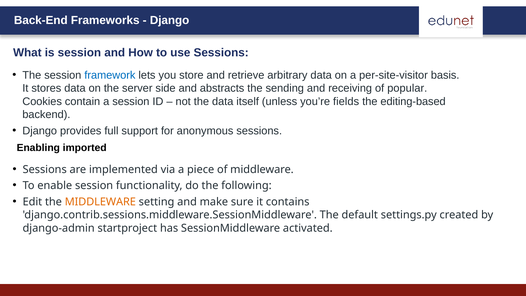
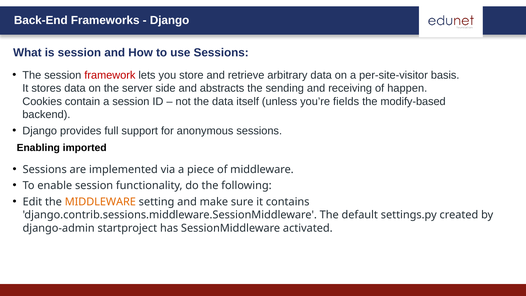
framework colour: blue -> red (110, 75)
popular: popular -> happen (407, 88)
editing-based: editing-based -> modify-based (413, 101)
